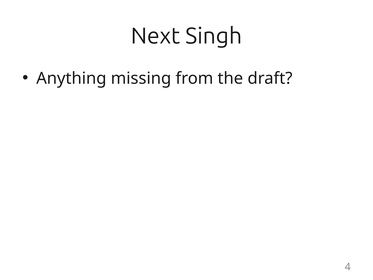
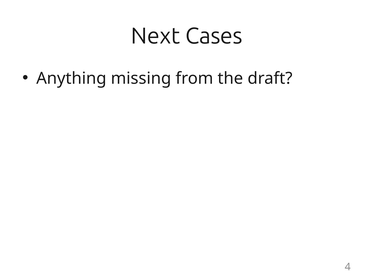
Singh: Singh -> Cases (214, 36)
